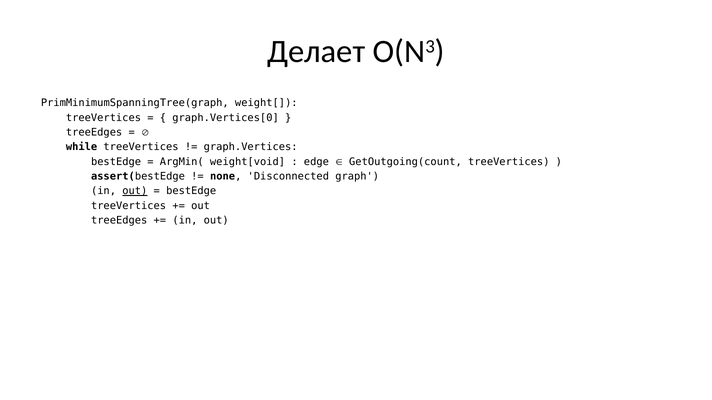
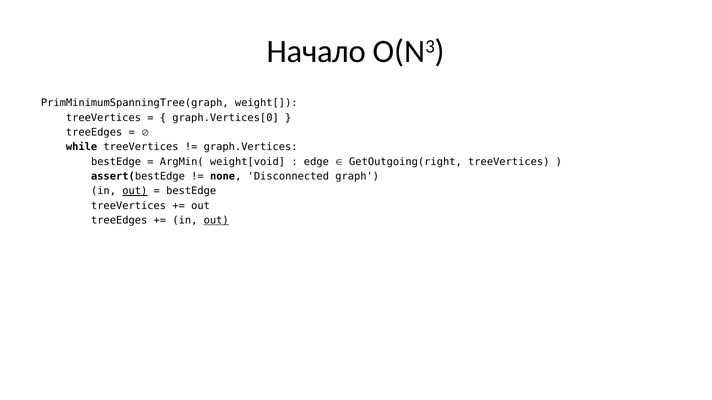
Делает: Делает -> Начало (316, 52)
GetOutgoing(count: GetOutgoing(count -> GetOutgoing(right (405, 162)
out underline: none -> present (216, 221)
